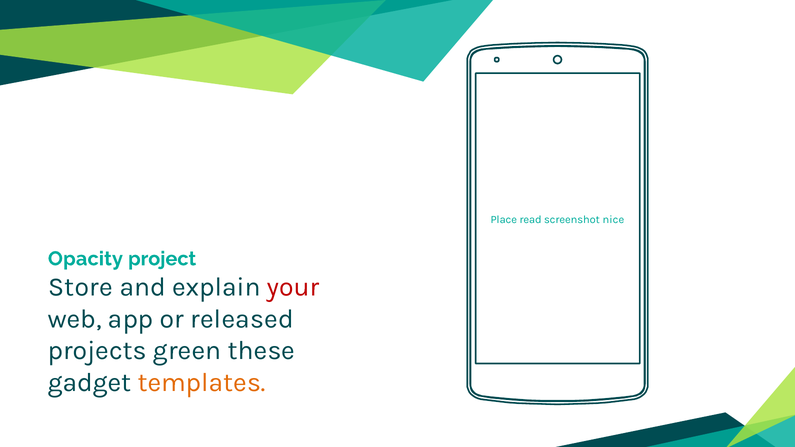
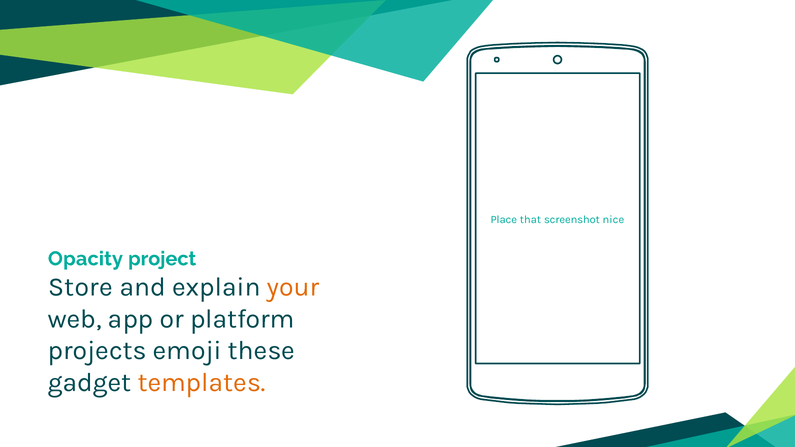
read: read -> that (530, 220)
your colour: red -> orange (293, 287)
released: released -> platform (242, 319)
green: green -> emoji (187, 351)
